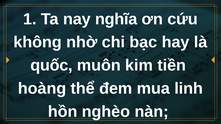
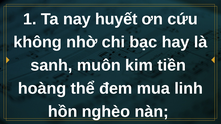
nghĩa: nghĩa -> huyết (116, 19)
quốc: quốc -> sanh (51, 65)
